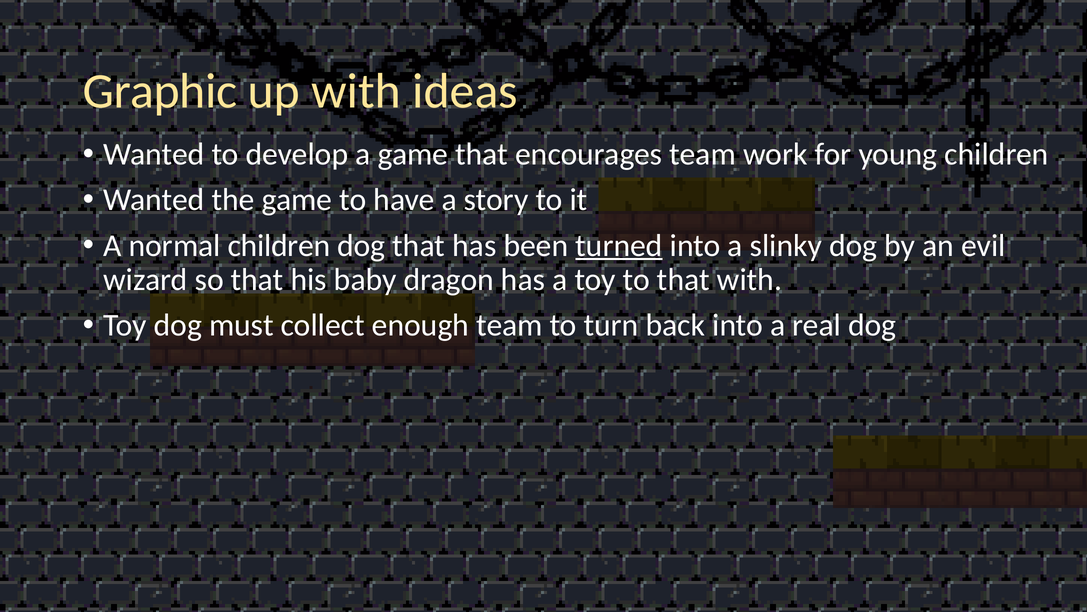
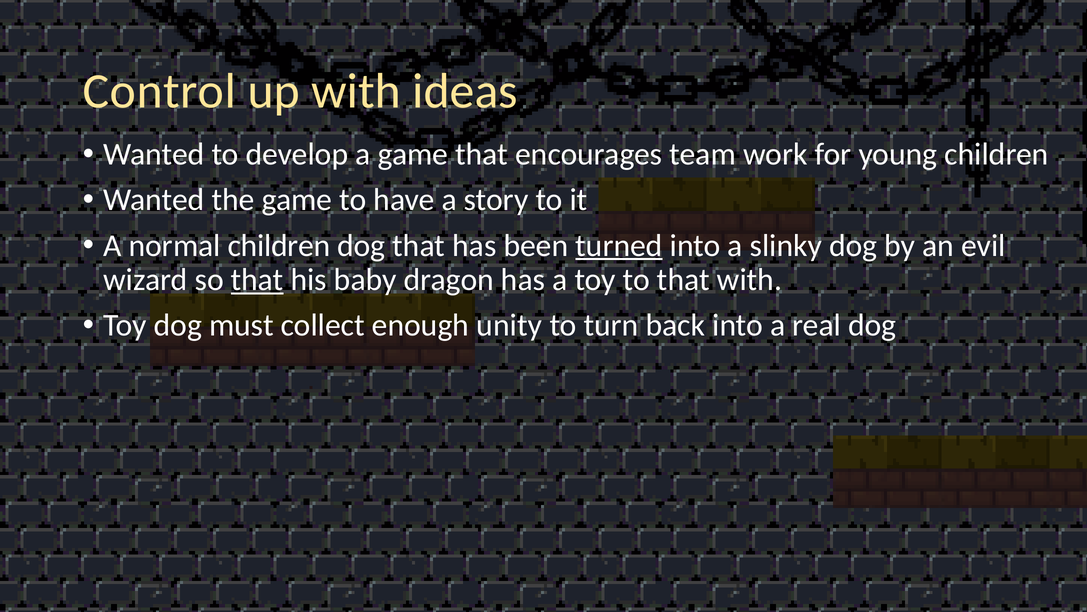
Graphic: Graphic -> Control (159, 91)
that underline: none -> present (257, 280)
enough team: team -> unity (509, 325)
